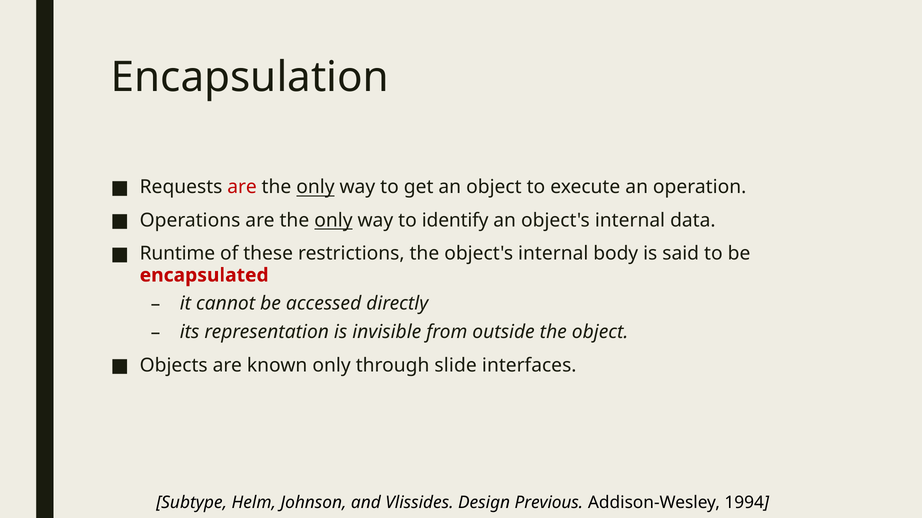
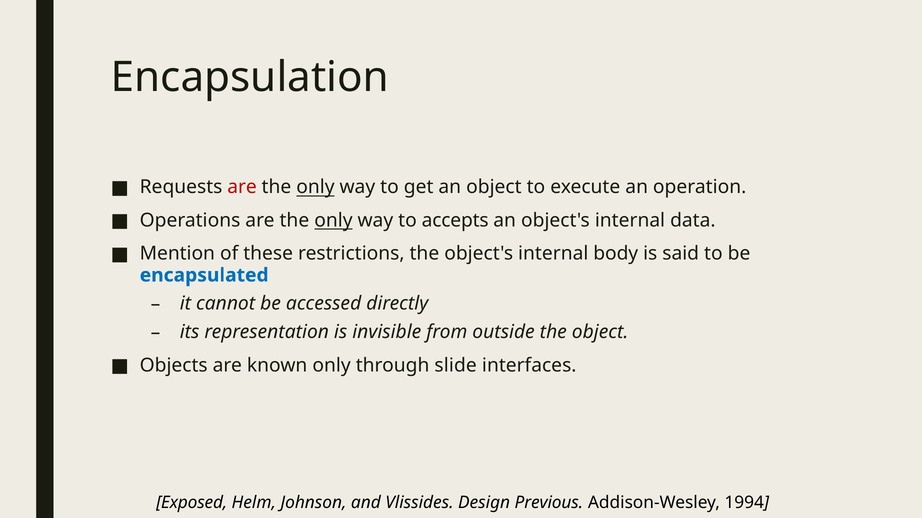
identify: identify -> accepts (455, 221)
Runtime: Runtime -> Mention (177, 254)
encapsulated colour: red -> blue (204, 276)
Subtype: Subtype -> Exposed (192, 503)
